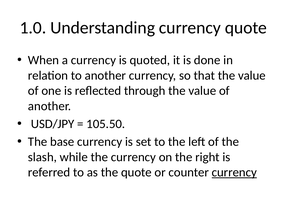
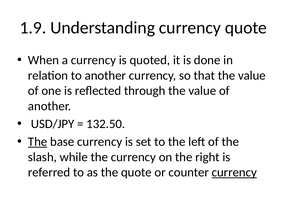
1.0: 1.0 -> 1.9 (33, 28)
105.50: 105.50 -> 132.50 (106, 124)
The underline: none -> present (38, 142)
